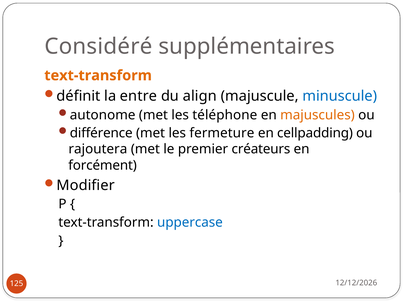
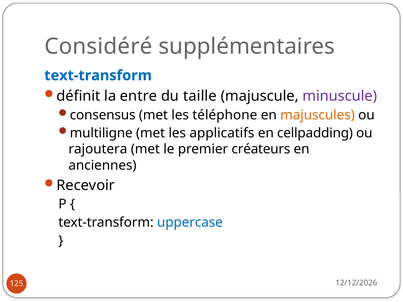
text-transform colour: orange -> blue (98, 76)
align: align -> taille (200, 96)
minuscule colour: blue -> purple (340, 96)
autonome: autonome -> consensus (103, 115)
différence: différence -> multiligne (101, 133)
fermeture: fermeture -> applicatifs (222, 133)
forcément: forcément -> anciennes (102, 165)
Modifier: Modifier -> Recevoir (86, 186)
